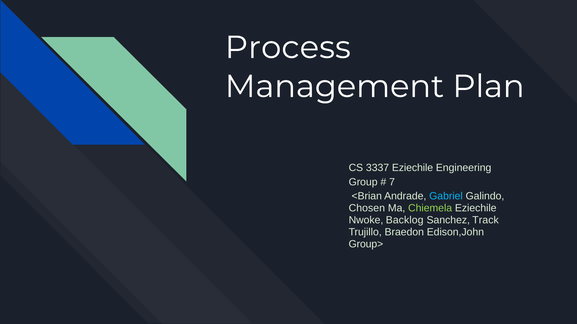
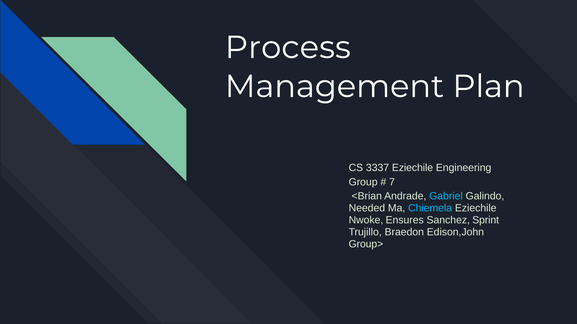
Chosen: Chosen -> Needed (367, 209)
Chiemela colour: light green -> light blue (430, 209)
Backlog: Backlog -> Ensures (405, 221)
Track: Track -> Sprint (486, 221)
